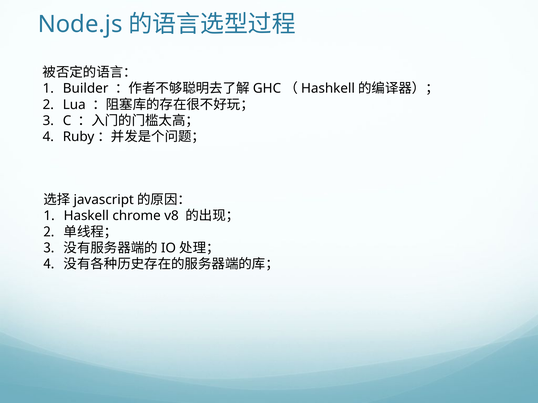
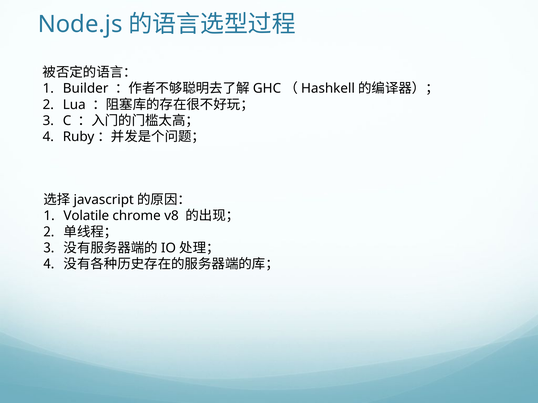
Haskell: Haskell -> Volatile (86, 216)
